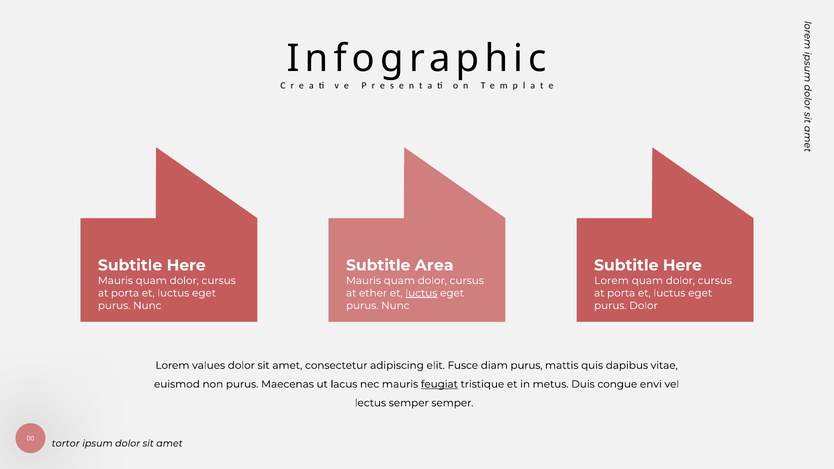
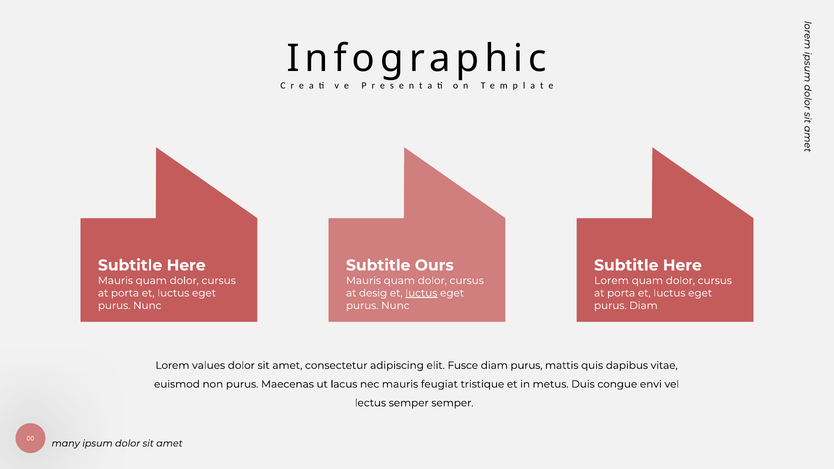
Area: Area -> Ours (434, 265)
ether: ether -> desig (373, 293)
purus Dolor: Dolor -> Diam (643, 306)
feugiat underline: present -> none (439, 384)
tortor: tortor -> many (66, 443)
